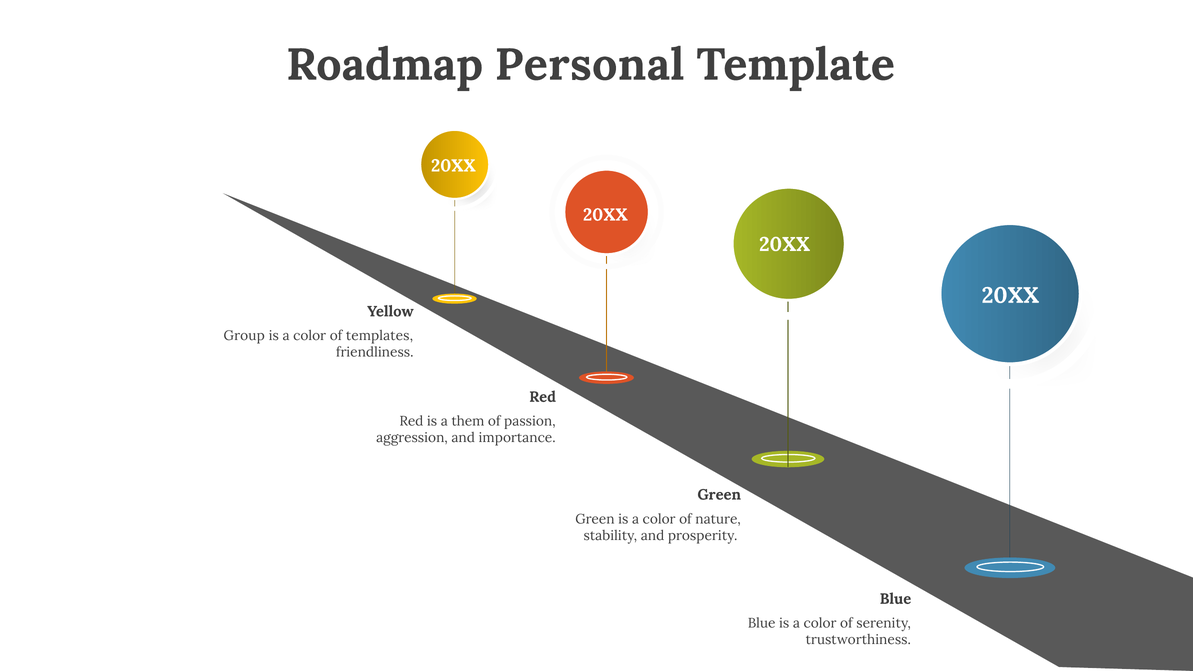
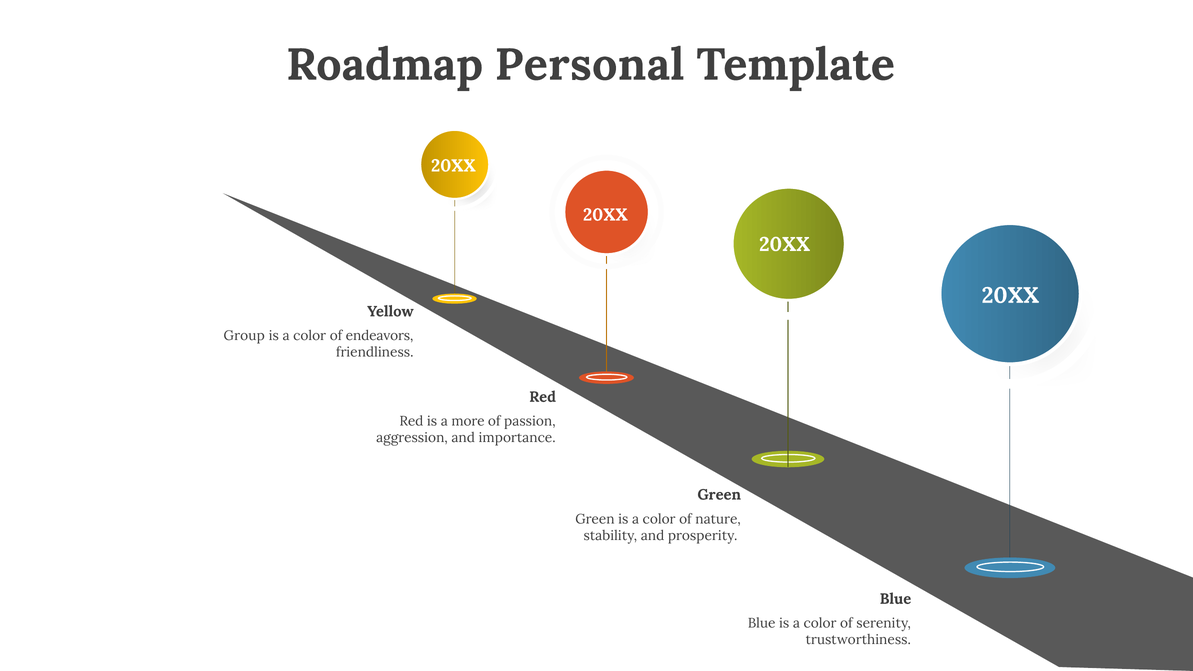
templates: templates -> endeavors (380, 336)
them: them -> more (468, 421)
